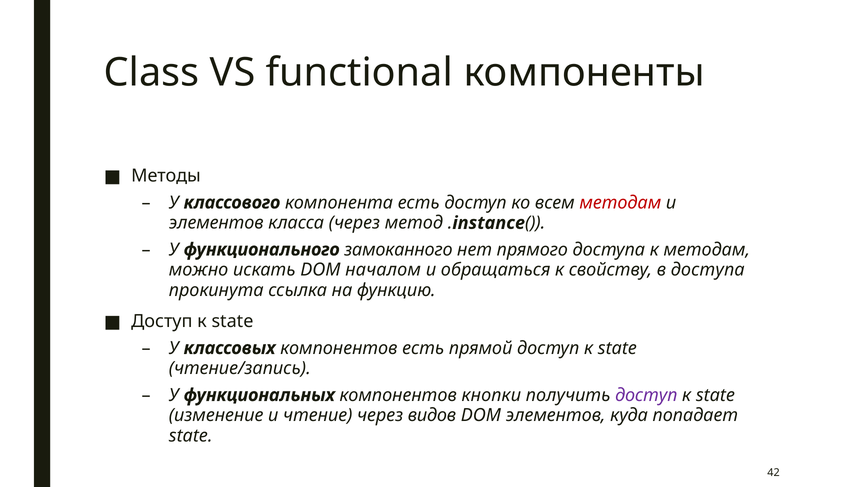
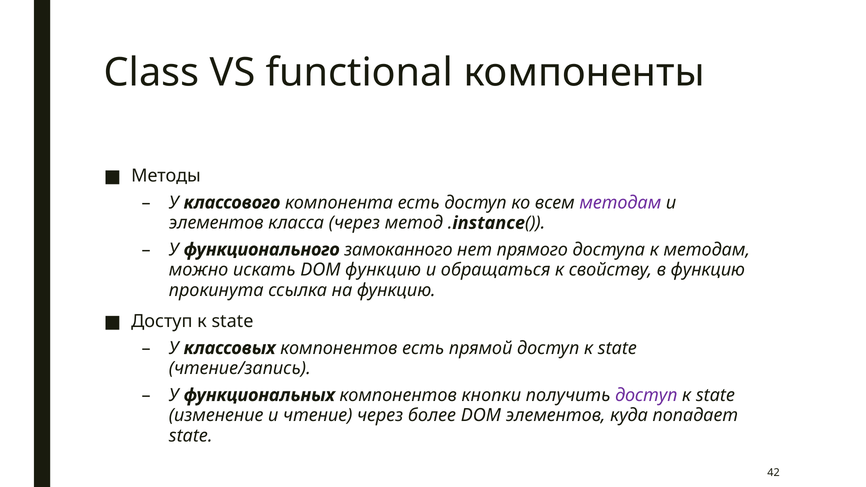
методам colour: red -> purple (620, 203)
DOM началом: началом -> функцию (383, 270)
в доступа: доступа -> функцию (708, 270)
видов: видов -> более (432, 416)
